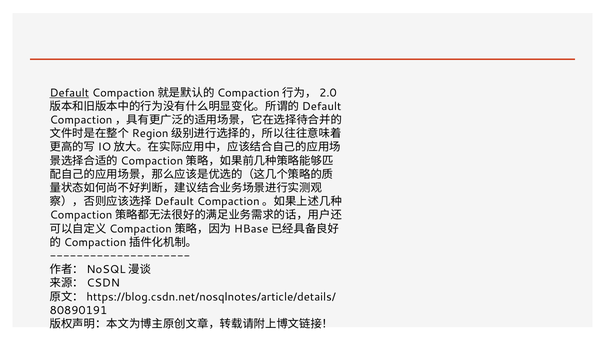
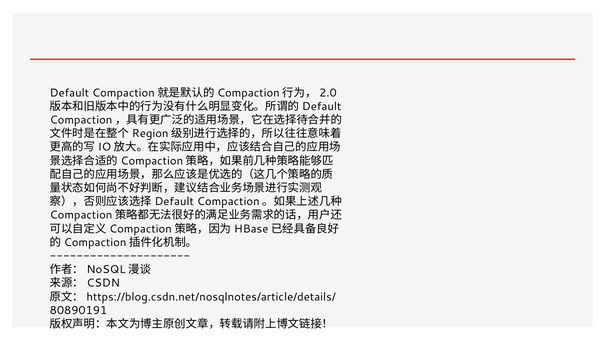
Default underline: present -> none (69, 93)
